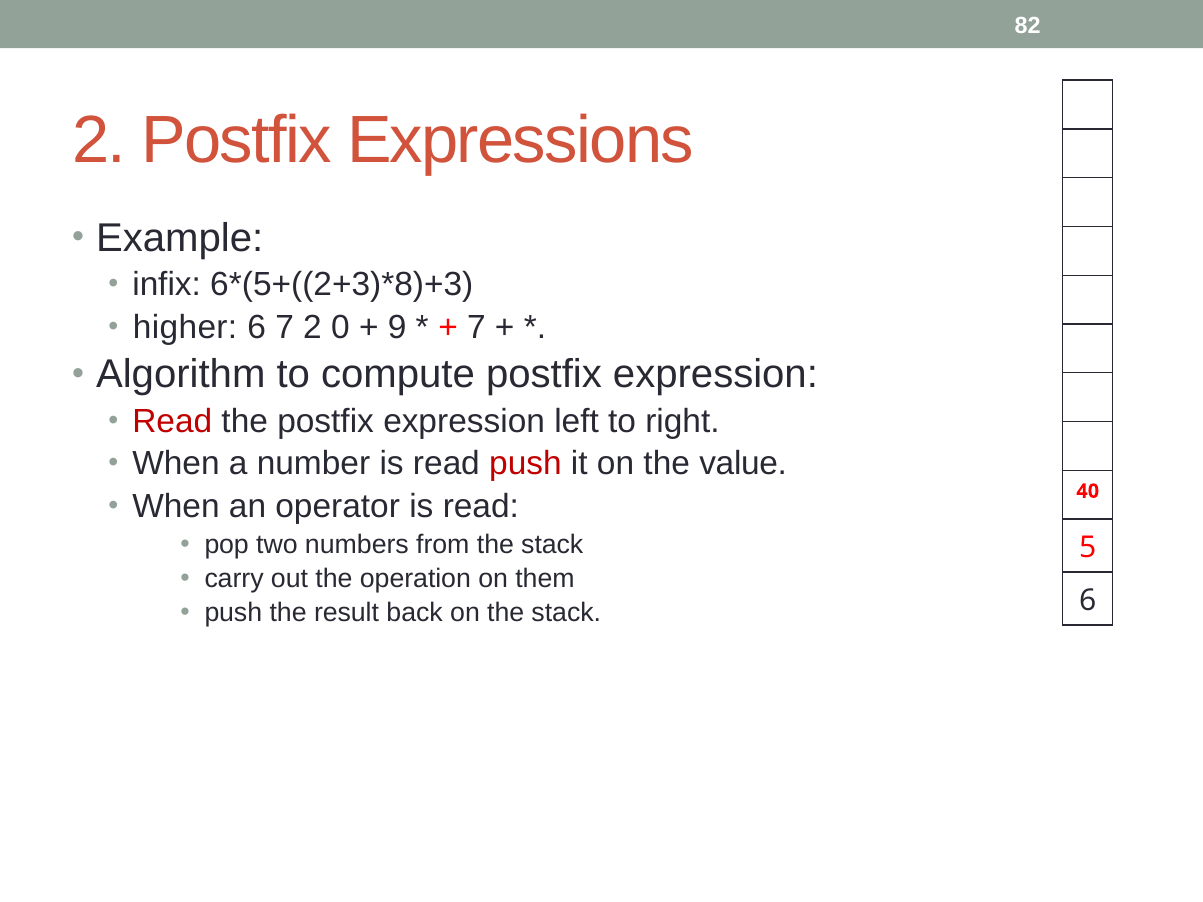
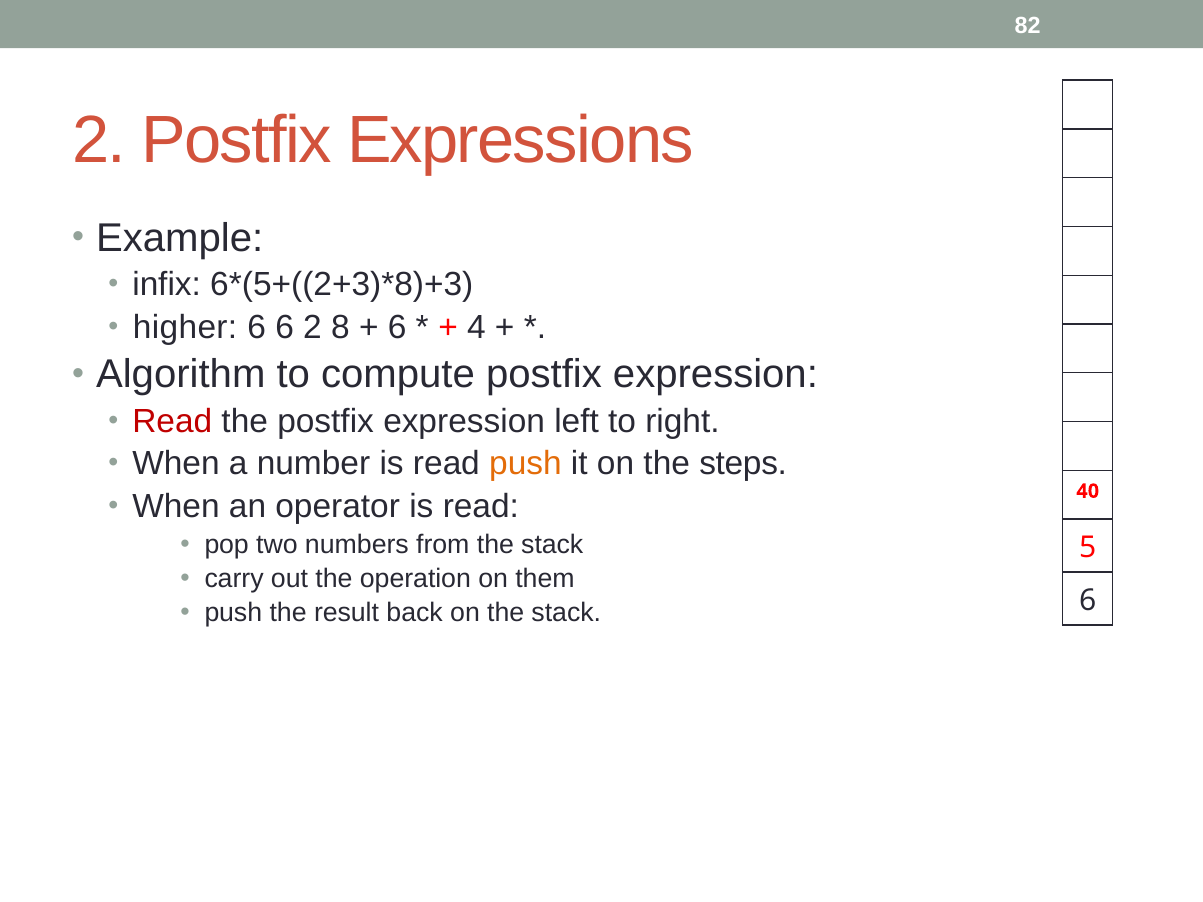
6 7: 7 -> 6 (285, 327)
0: 0 -> 8 (340, 327)
9: 9 -> 6 (397, 327)
7: 7 -> 4 (476, 327)
push colour: red -> orange (525, 464)
value: value -> steps (743, 464)
